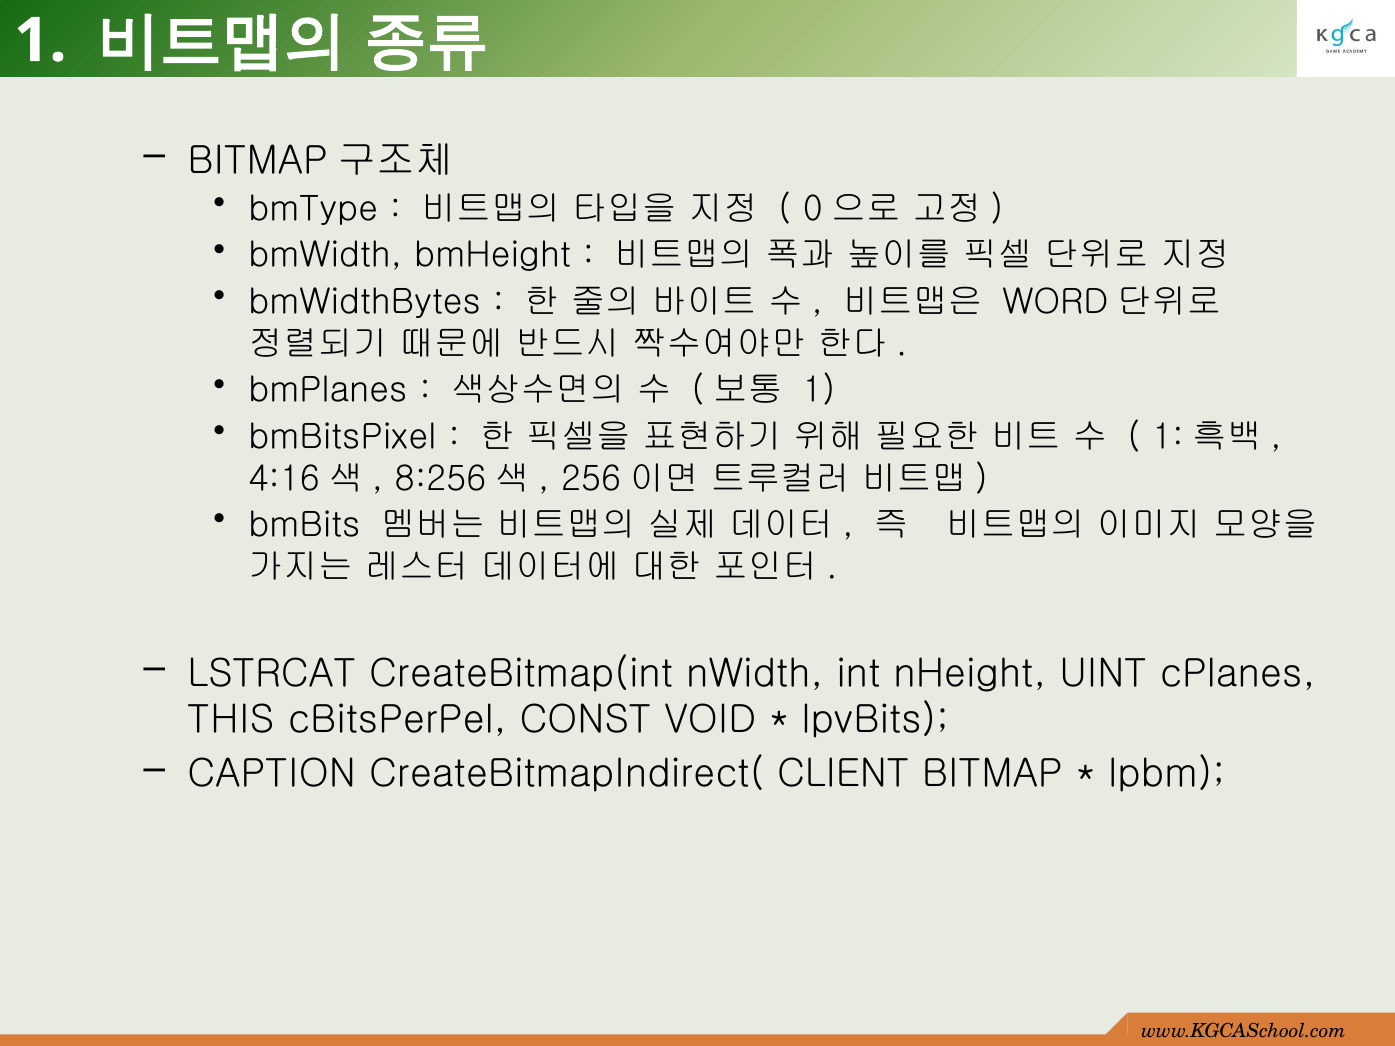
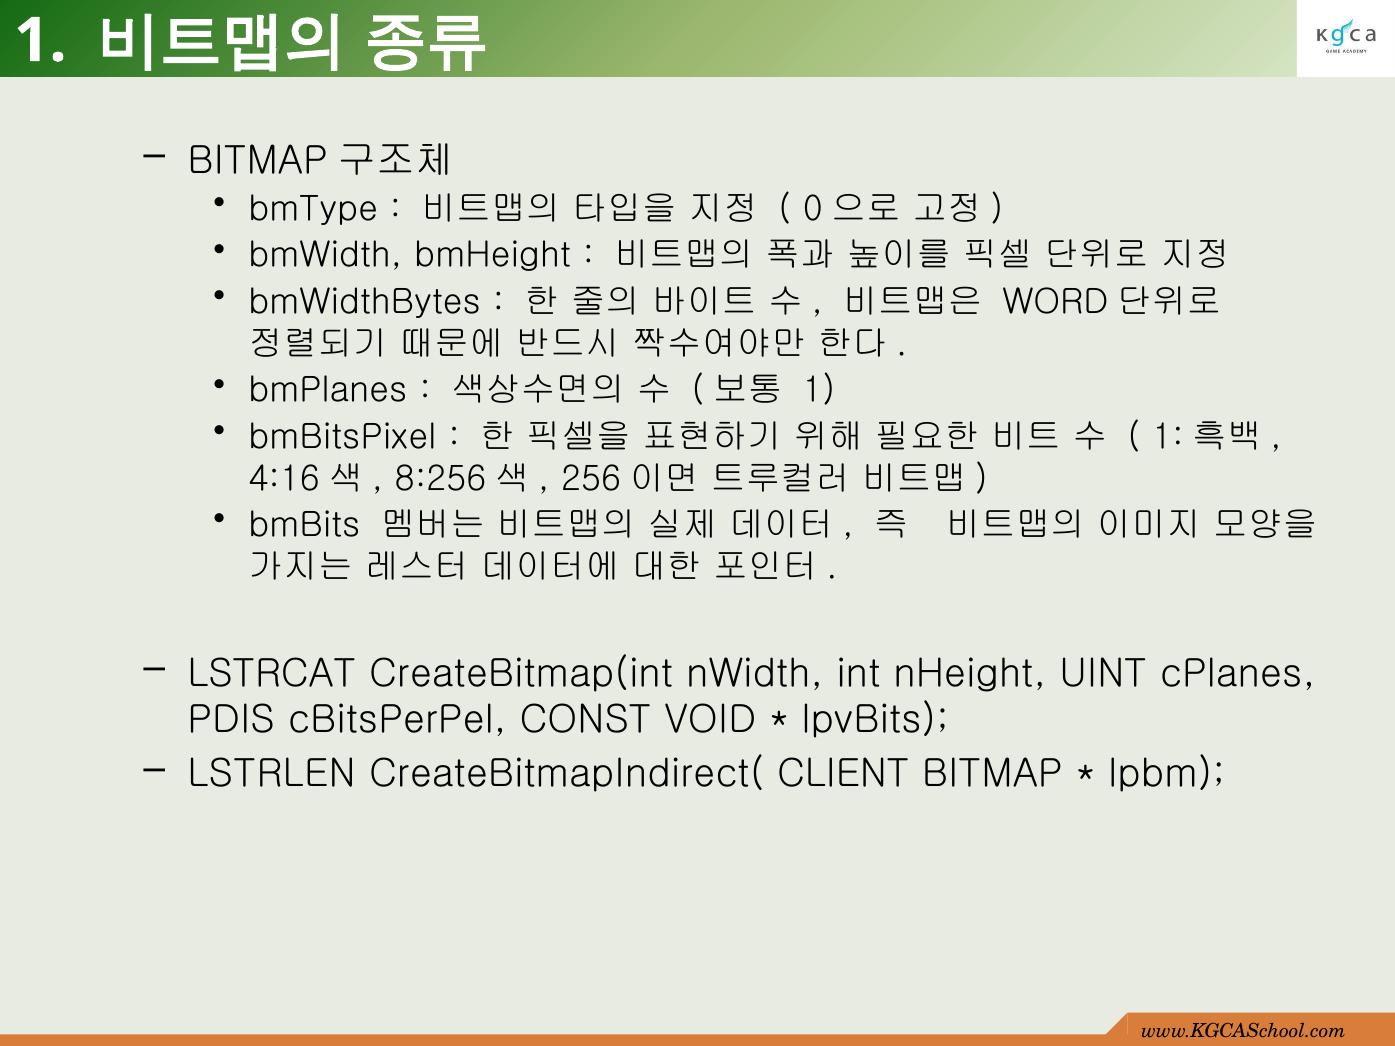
THIS: THIS -> PDIS (231, 720)
CAPTION: CAPTION -> LSTRLEN (272, 774)
